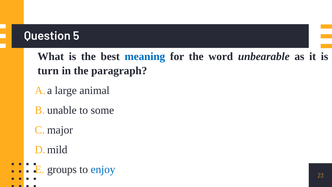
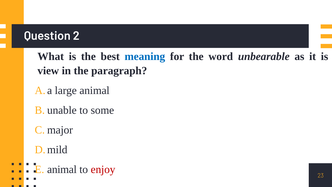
5: 5 -> 2 (76, 36)
turn: turn -> view (48, 71)
groups: groups -> animal (62, 169)
enjoy colour: blue -> red (103, 169)
